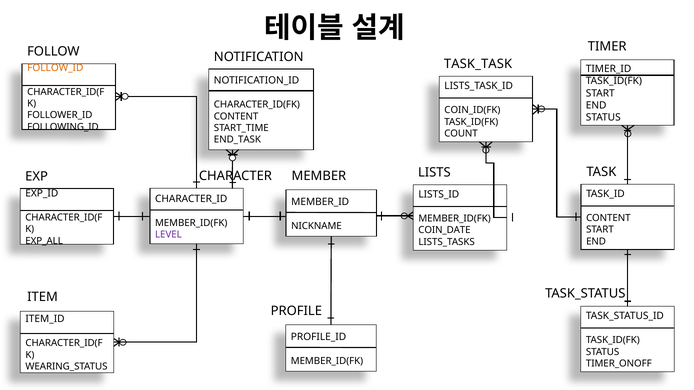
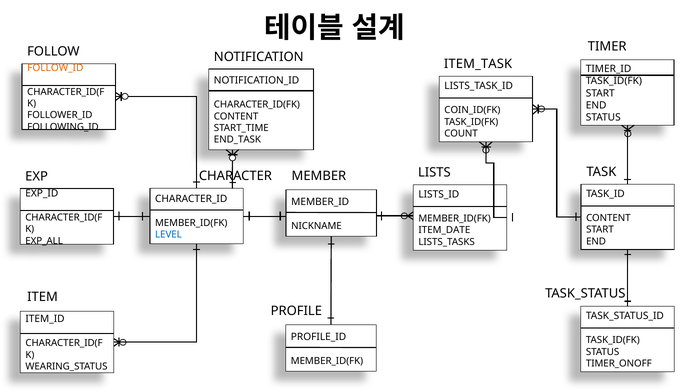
TASK_TASK: TASK_TASK -> ITEM_TASK (478, 64)
COIN_DATE: COIN_DATE -> ITEM_DATE (444, 230)
LEVEL colour: purple -> blue (168, 235)
